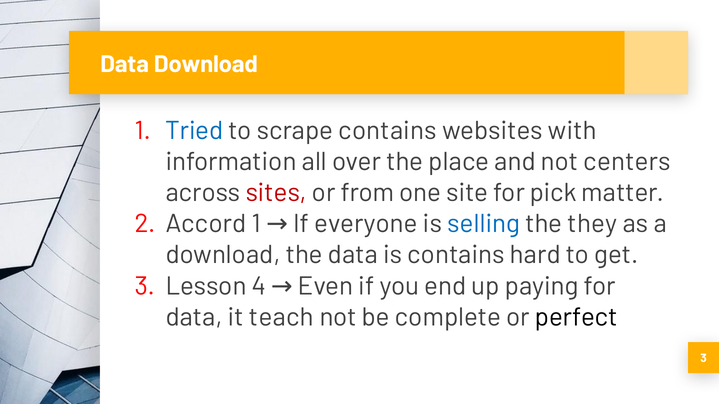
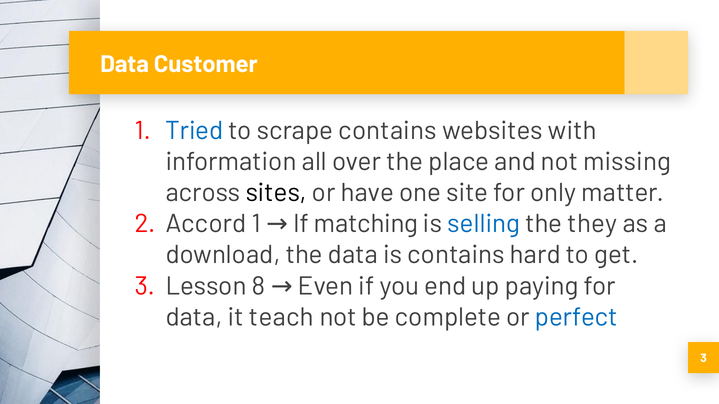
Data Download: Download -> Customer (206, 64)
centers: centers -> missing (627, 162)
sites colour: red -> black (276, 193)
from: from -> have (367, 193)
pick: pick -> only (553, 193)
everyone: everyone -> matching (366, 224)
4: 4 -> 8 (259, 286)
perfect colour: black -> blue (576, 318)
